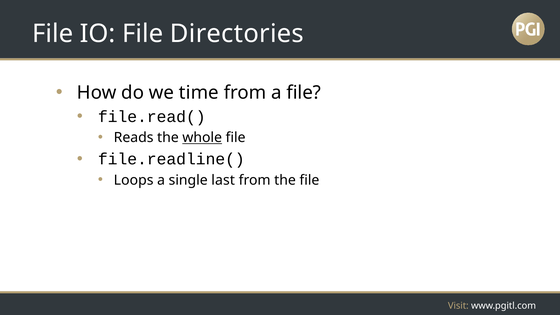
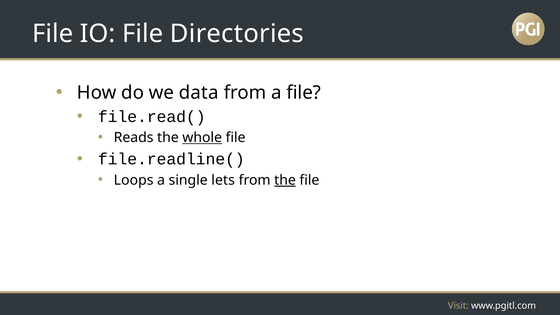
time: time -> data (199, 93)
last: last -> lets (223, 180)
the underline: none -> present (285, 180)
